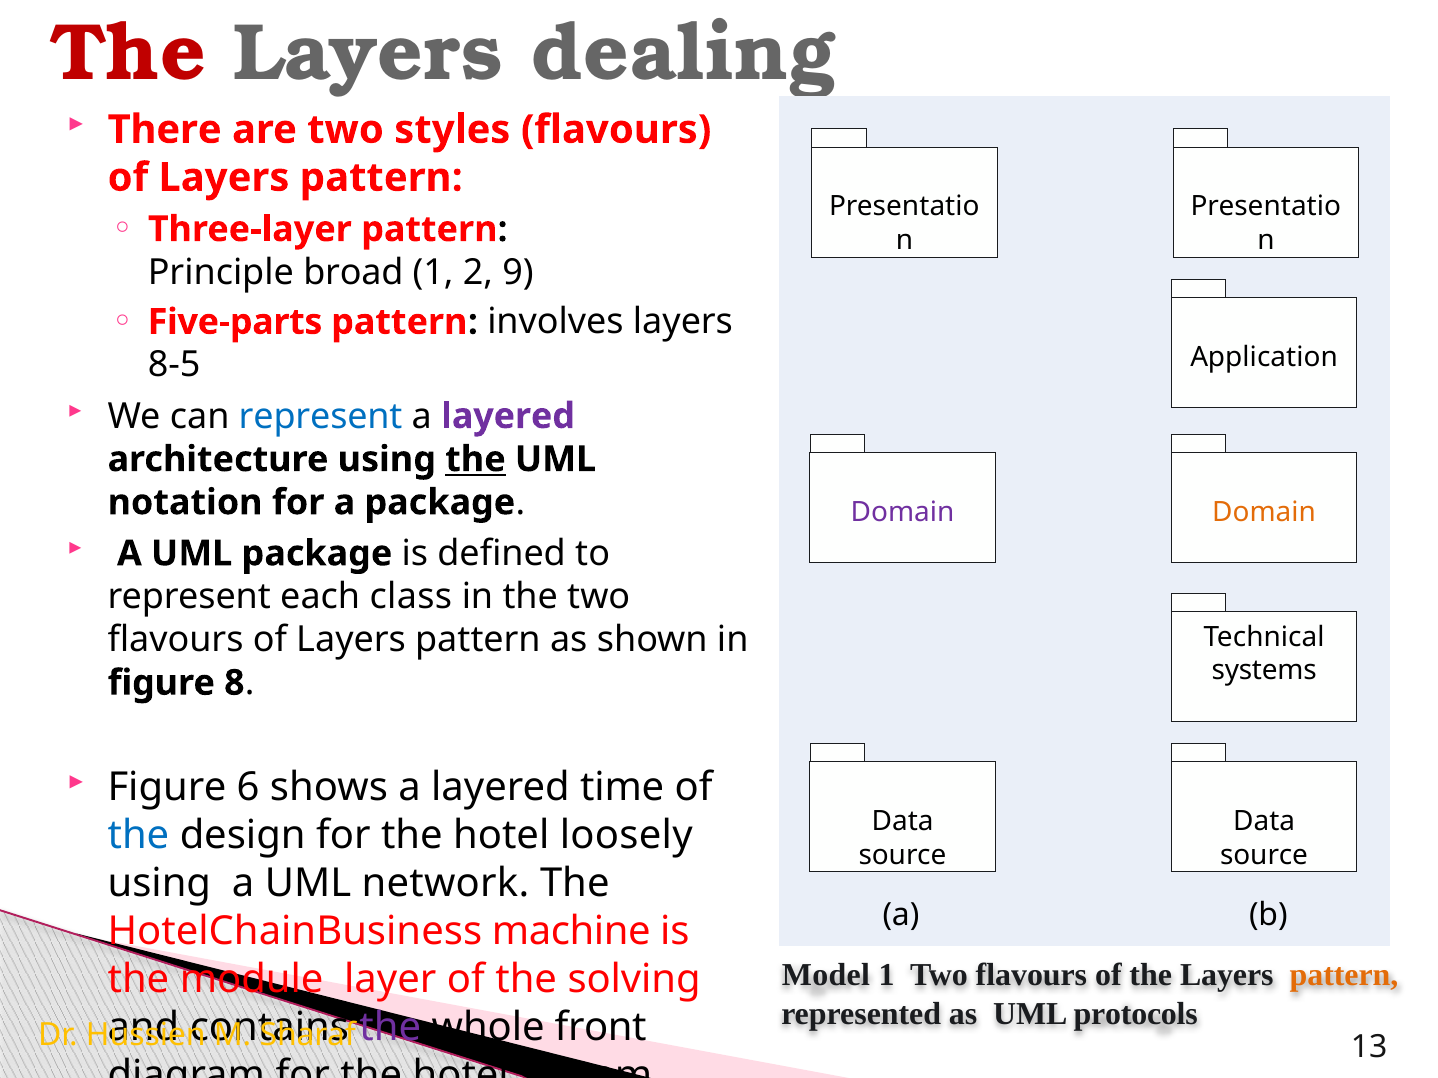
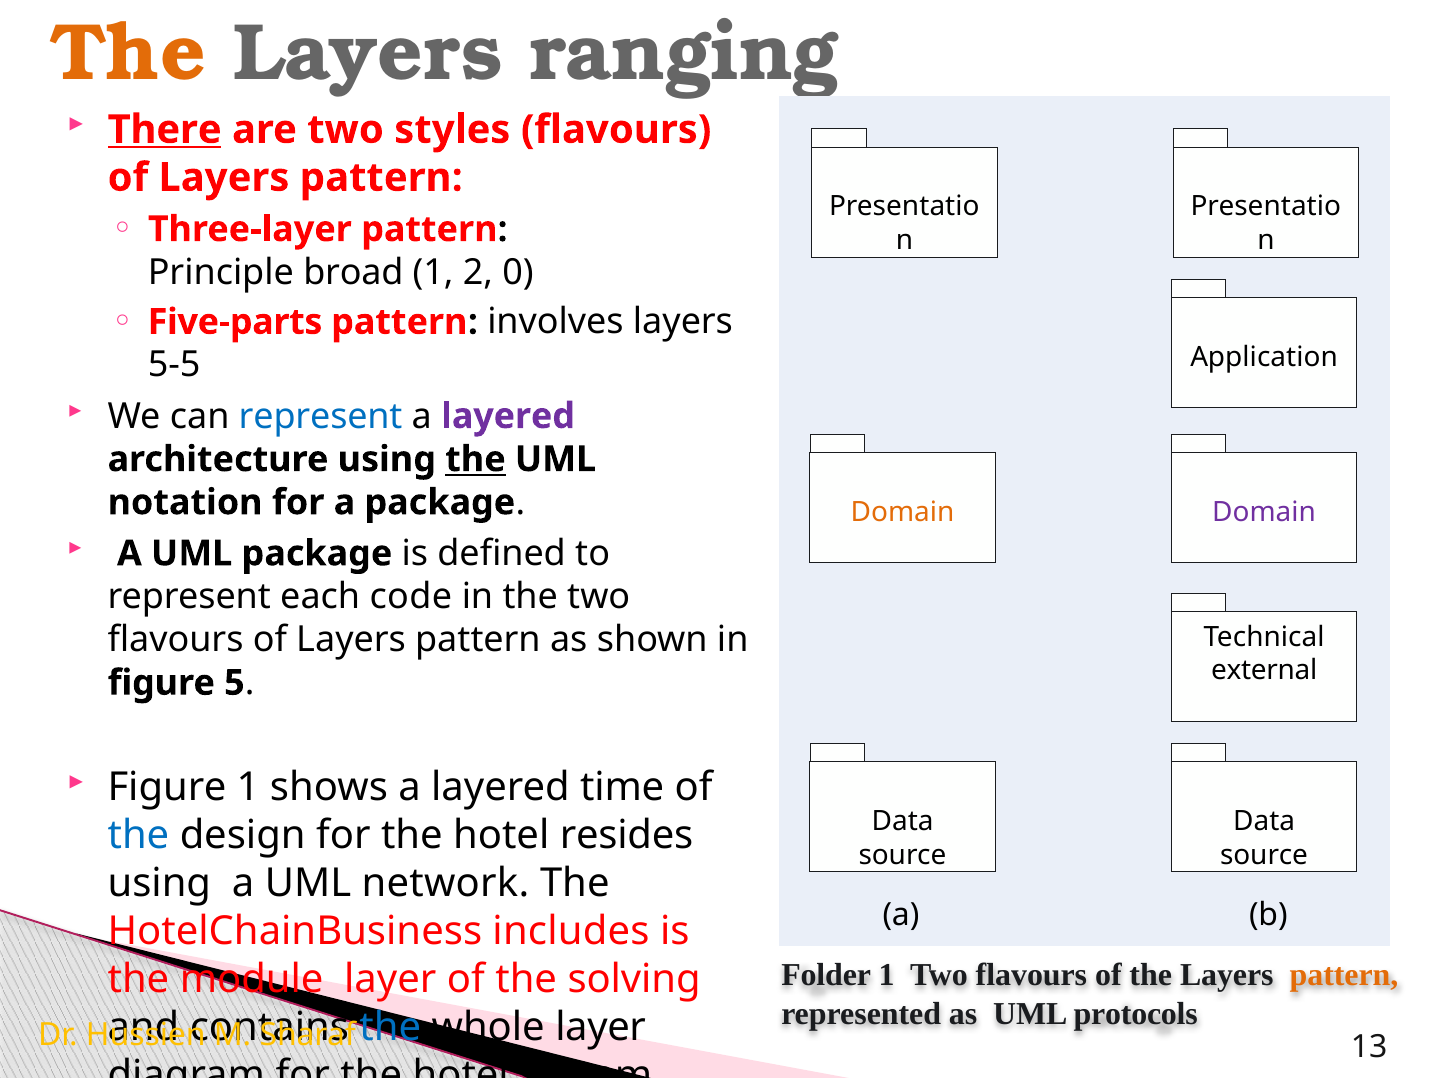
The colour: red -> orange (128, 53)
dealing: dealing -> ranging (684, 53)
There underline: none -> present (165, 130)
9: 9 -> 0 (518, 273)
8-5: 8-5 -> 5-5 (174, 365)
Domain colour: purple -> orange (903, 512)
Domain colour: orange -> purple (1264, 512)
class: class -> code (411, 597)
systems: systems -> external (1264, 671)
8: 8 -> 5 (234, 683)
Figure 6: 6 -> 1 (248, 788)
loosely: loosely -> resides (627, 836)
machine: machine -> includes (571, 932)
Model: Model -> Folder (826, 976)
the colour: purple -> blue (390, 1028)
whole front: front -> layer (601, 1028)
